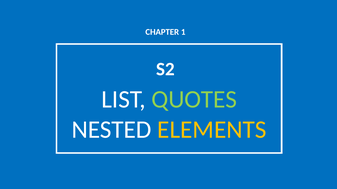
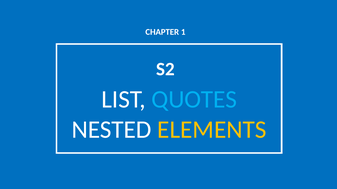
QUOTES colour: light green -> light blue (194, 100)
